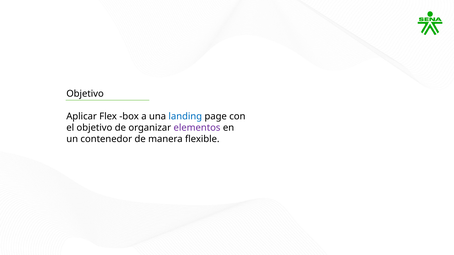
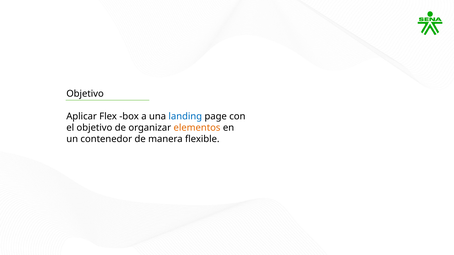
elementos colour: purple -> orange (197, 128)
